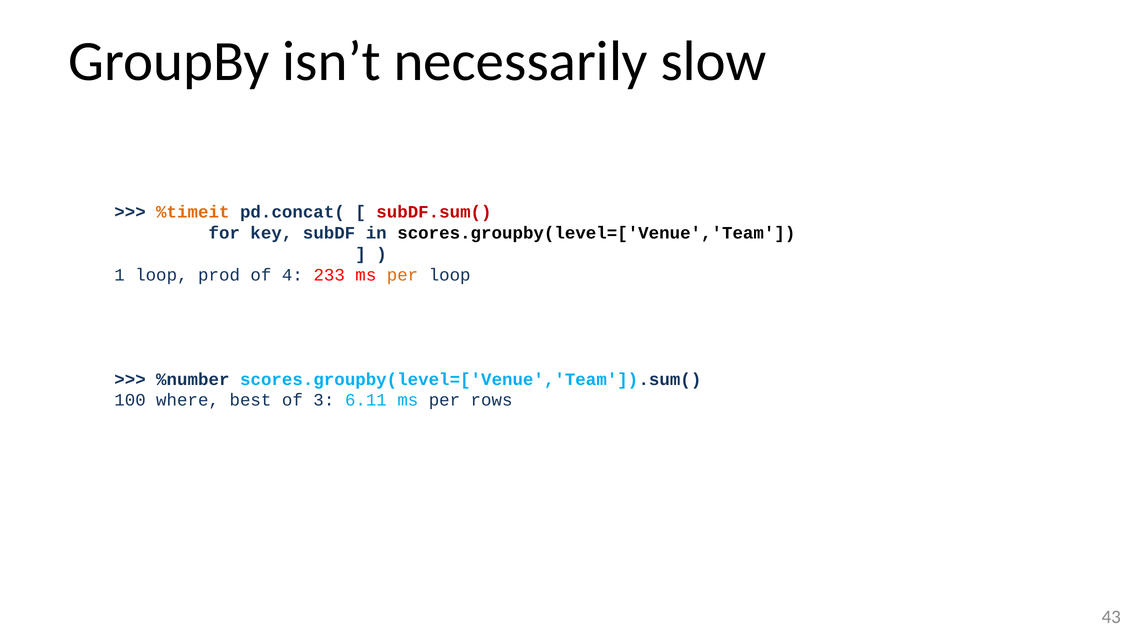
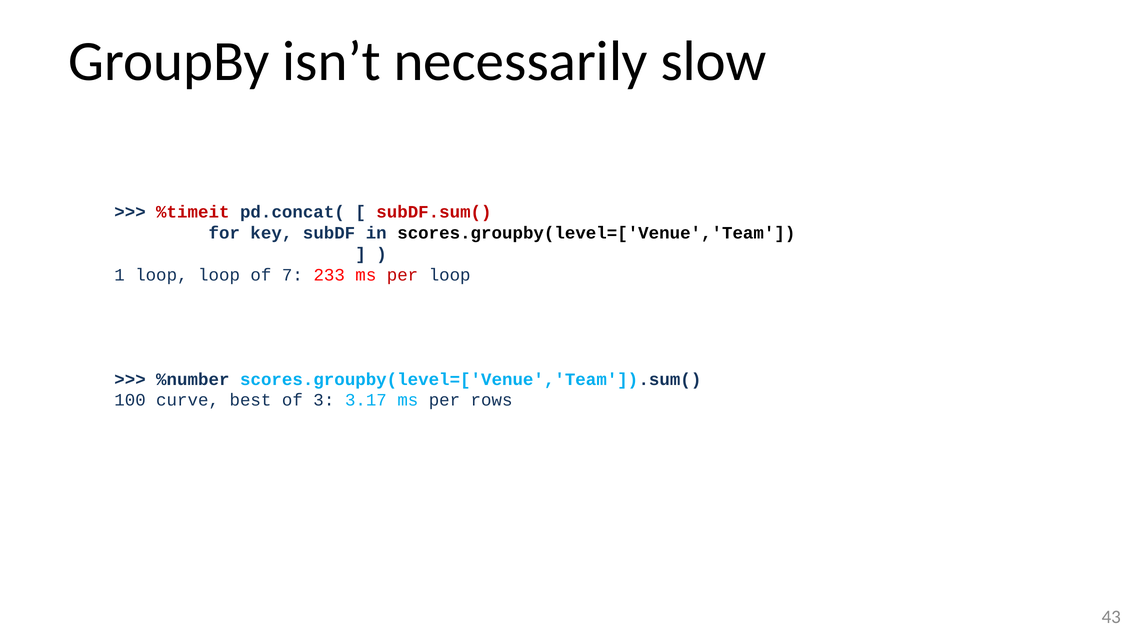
%timeit colour: orange -> red (193, 212)
loop prod: prod -> loop (219, 275)
4: 4 -> 7 (292, 275)
per colour: orange -> red (402, 275)
where: where -> curve (188, 400)
6.11: 6.11 -> 3.17 (366, 400)
